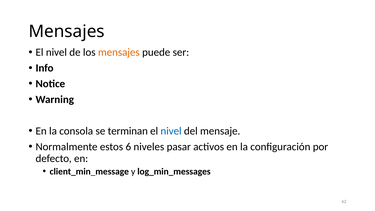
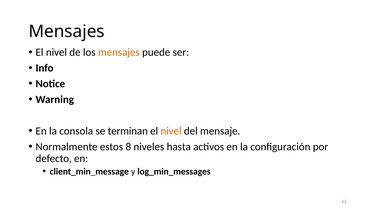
nivel colour: blue -> orange (171, 131)
6: 6 -> 8 (128, 147)
pasar: pasar -> hasta (179, 147)
